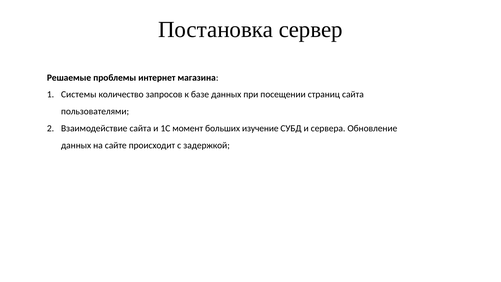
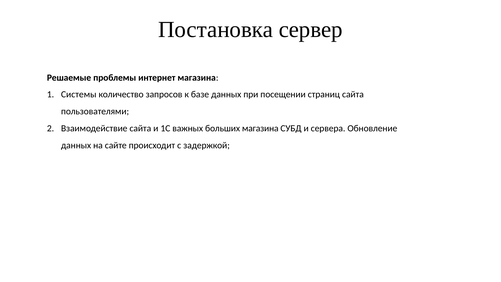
момент: момент -> важных (188, 128)
больших изучение: изучение -> магазина (260, 128)
